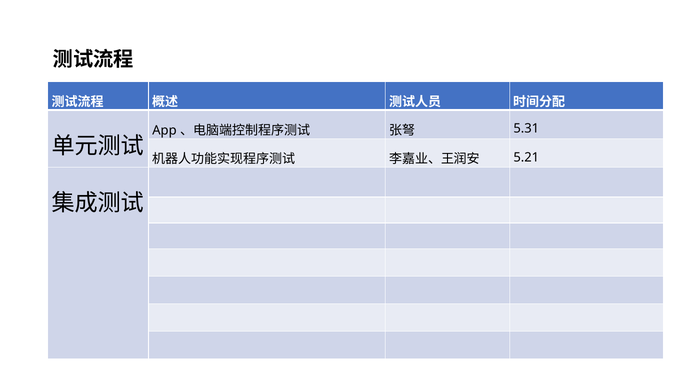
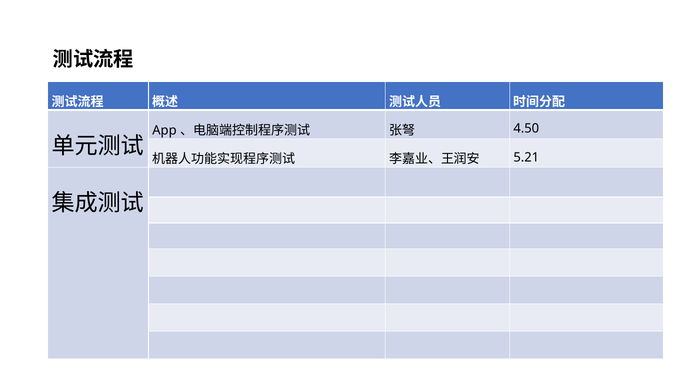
5.31: 5.31 -> 4.50 (526, 128)
